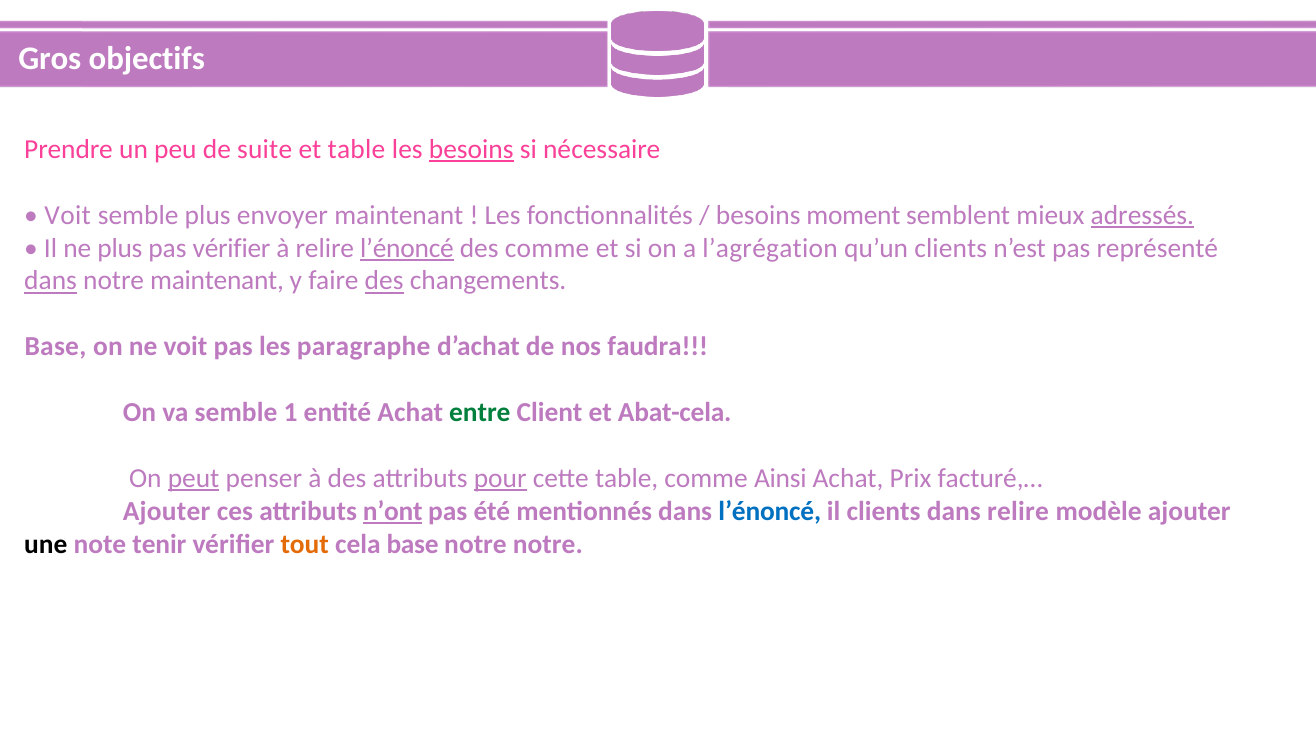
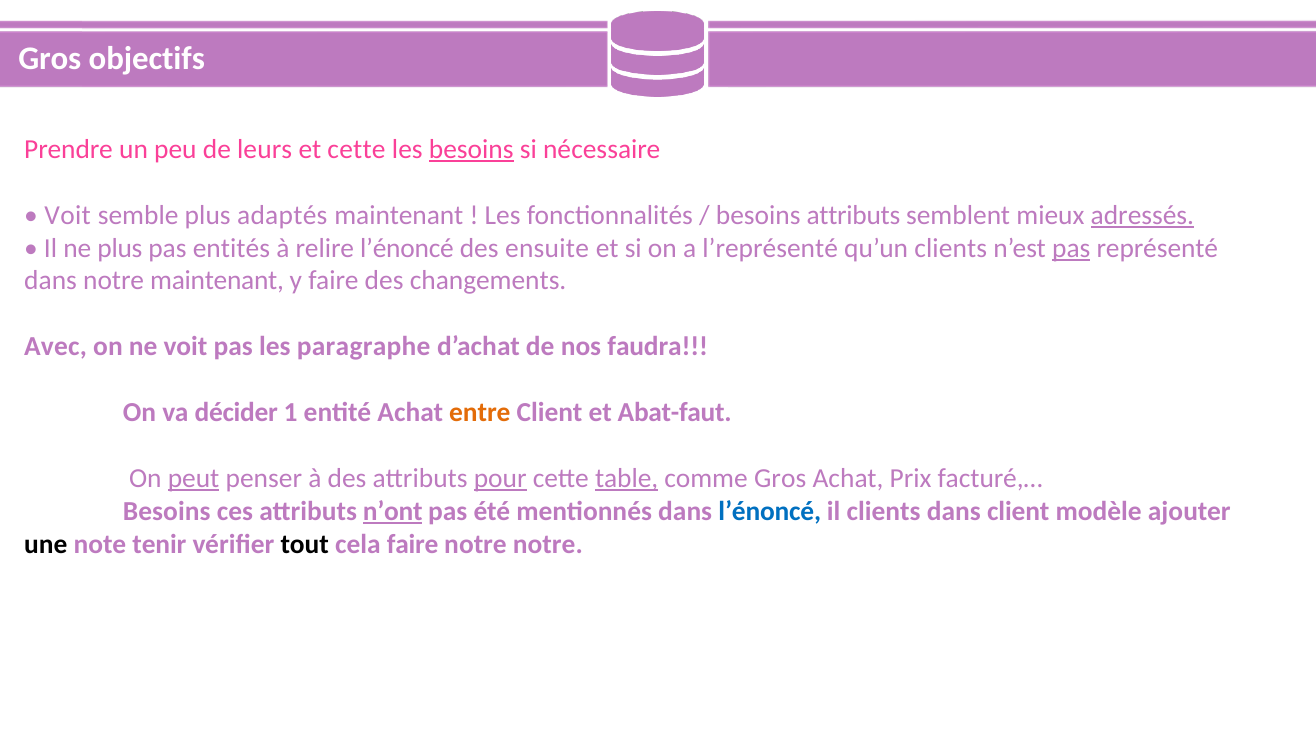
suite: suite -> leurs (265, 149)
et table: table -> cette (357, 149)
envoyer: envoyer -> adaptés (282, 215)
besoins moment: moment -> attributs (853, 215)
pas vérifier: vérifier -> entités (231, 248)
l’énoncé underline: present -> none (407, 248)
des comme: comme -> ensuite (547, 248)
l’agrégation: l’agrégation -> l’représenté (770, 248)
pas underline: none -> present (1071, 248)
dans underline: present -> none (51, 281)
des underline: present -> none (384, 281)
Base: Base -> Avec (56, 347)
va semble: semble -> décider (236, 413)
entre colour: green -> orange (480, 413)
Abat-cela: Abat-cela -> Abat-faut (675, 413)
table underline: none -> present (627, 478)
comme Ainsi: Ainsi -> Gros (780, 478)
Ajouter: Ajouter -> Besoins (167, 511)
dans relire: relire -> client (1018, 511)
tout colour: orange -> black (305, 544)
cela base: base -> faire (413, 544)
